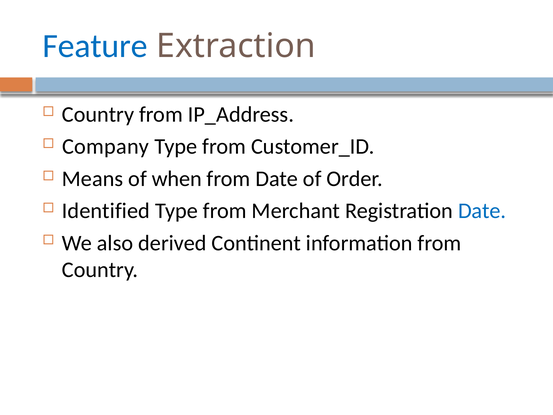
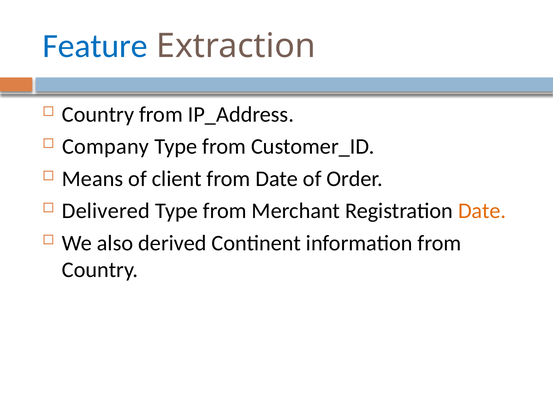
when: when -> client (177, 179)
Identified: Identified -> Delivered (106, 211)
Date colour: blue -> orange (482, 211)
